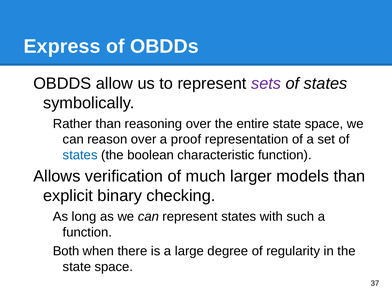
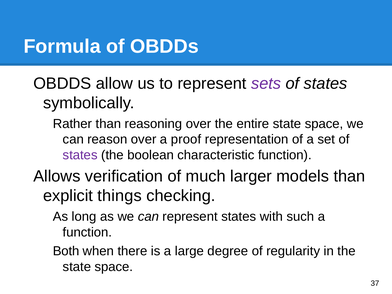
Express: Express -> Formula (62, 46)
states colour: blue -> purple (80, 155)
binary: binary -> things (120, 196)
